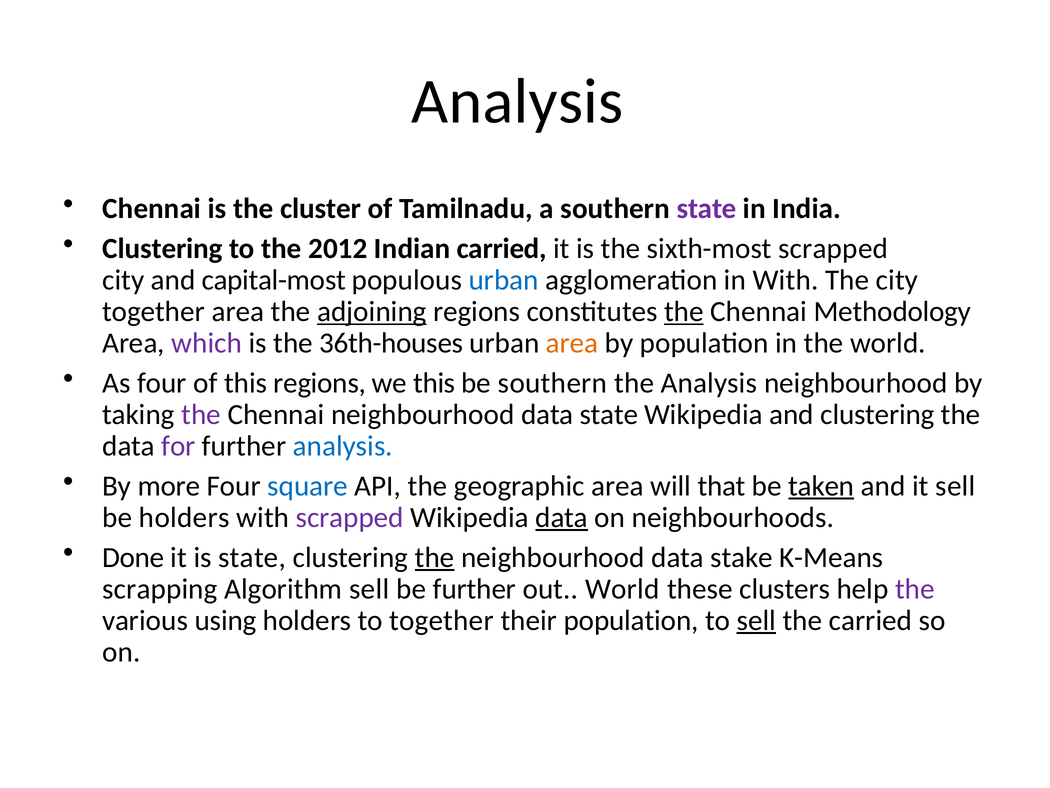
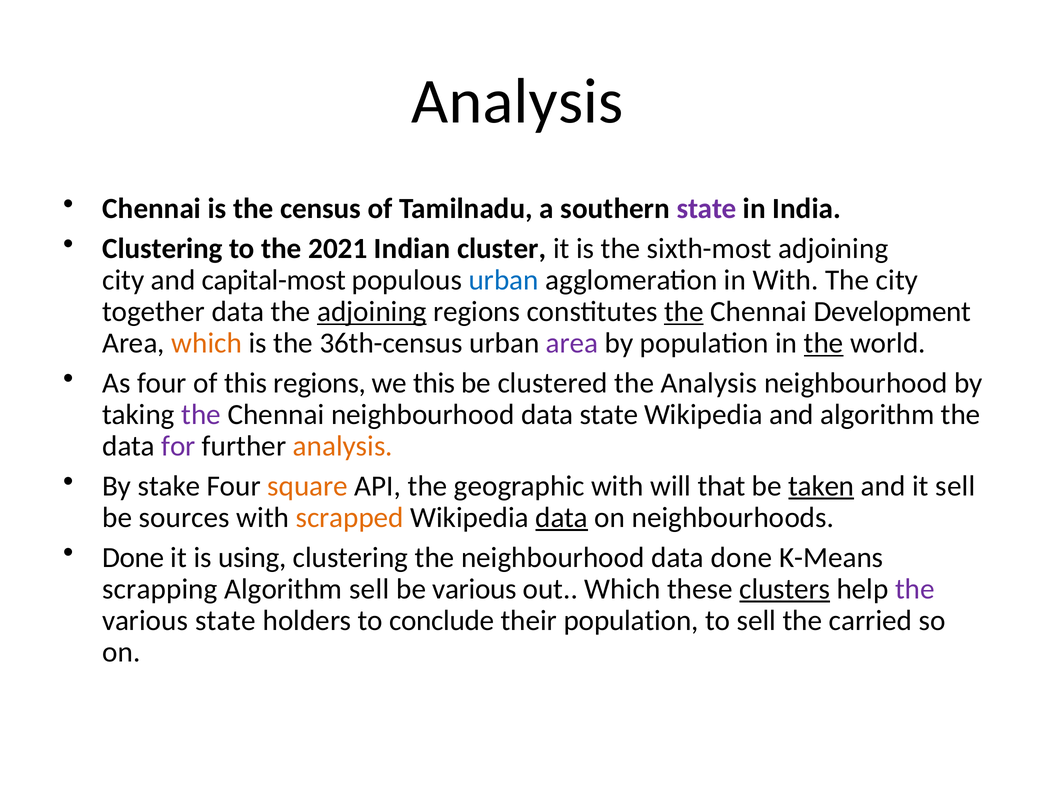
cluster: cluster -> census (321, 209)
2012: 2012 -> 2021 (338, 248)
Indian carried: carried -> cluster (502, 248)
sixth-most scrapped: scrapped -> adjoining (833, 248)
together area: area -> data (238, 311)
Methodology: Methodology -> Development (892, 311)
which colour: purple -> orange (207, 343)
36th-houses: 36th-houses -> 36th-census (391, 343)
area colour: orange -> purple (572, 343)
the underline: none -> present (824, 343)
be southern: southern -> clustered (553, 383)
and clustering: clustering -> algorithm (877, 414)
analysis colour: blue -> orange (343, 446)
more: more -> stake (169, 486)
square colour: blue -> orange (308, 486)
geographic area: area -> with (617, 486)
be holders: holders -> sources (184, 517)
scrapped colour: purple -> orange (350, 517)
is state: state -> using (252, 557)
the underline: present -> none (435, 557)
data stake: stake -> done (741, 557)
be further: further -> various (475, 589)
out World: World -> Which (622, 589)
clusters underline: none -> present (785, 589)
various using: using -> state (225, 620)
to together: together -> conclude (442, 620)
sell underline: present -> none (756, 620)
